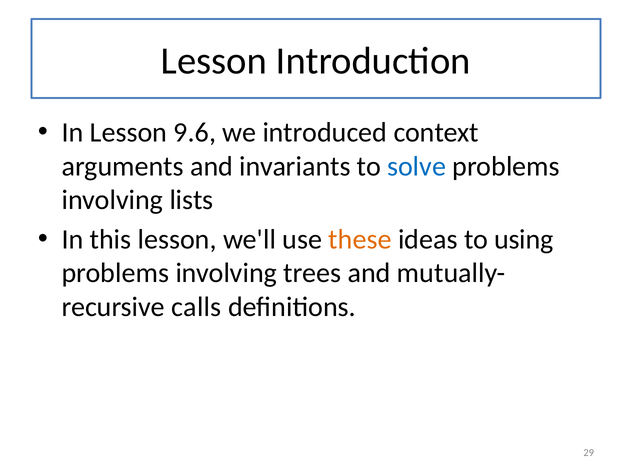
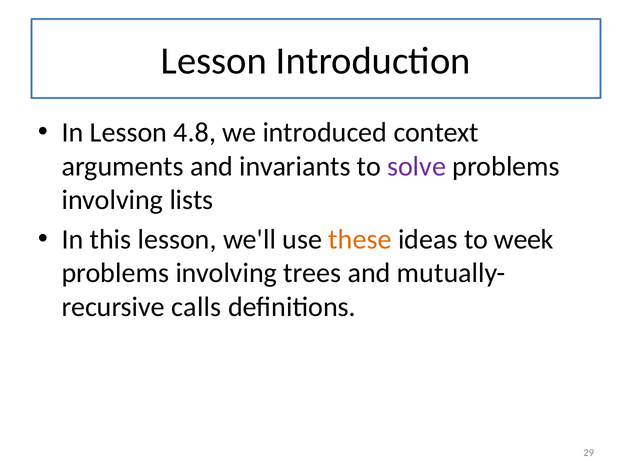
9.6: 9.6 -> 4.8 (195, 133)
solve colour: blue -> purple (417, 166)
using: using -> week (524, 239)
